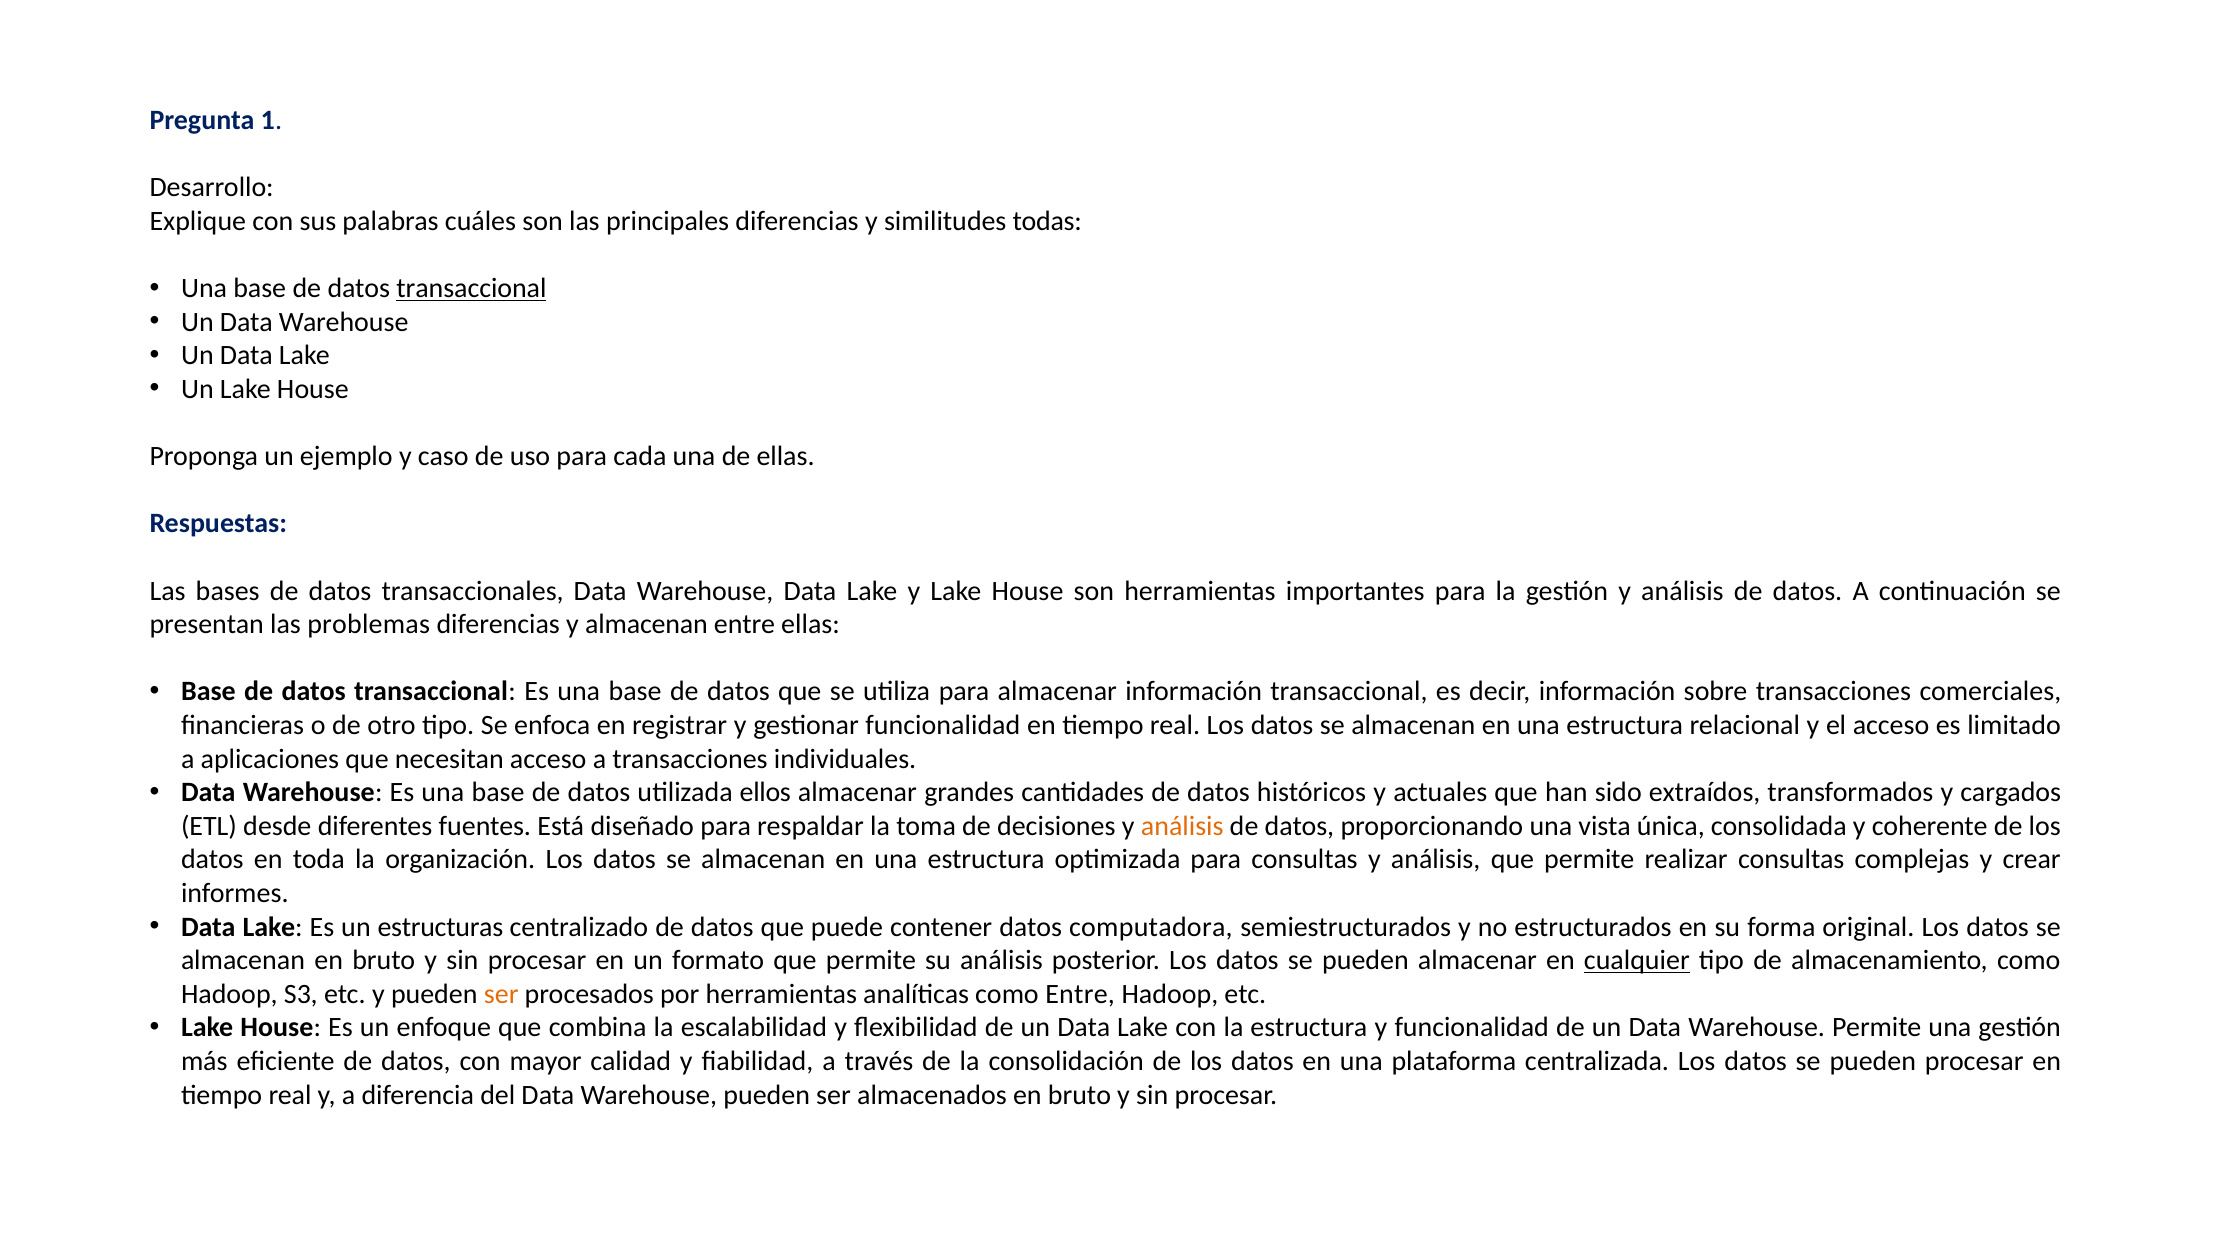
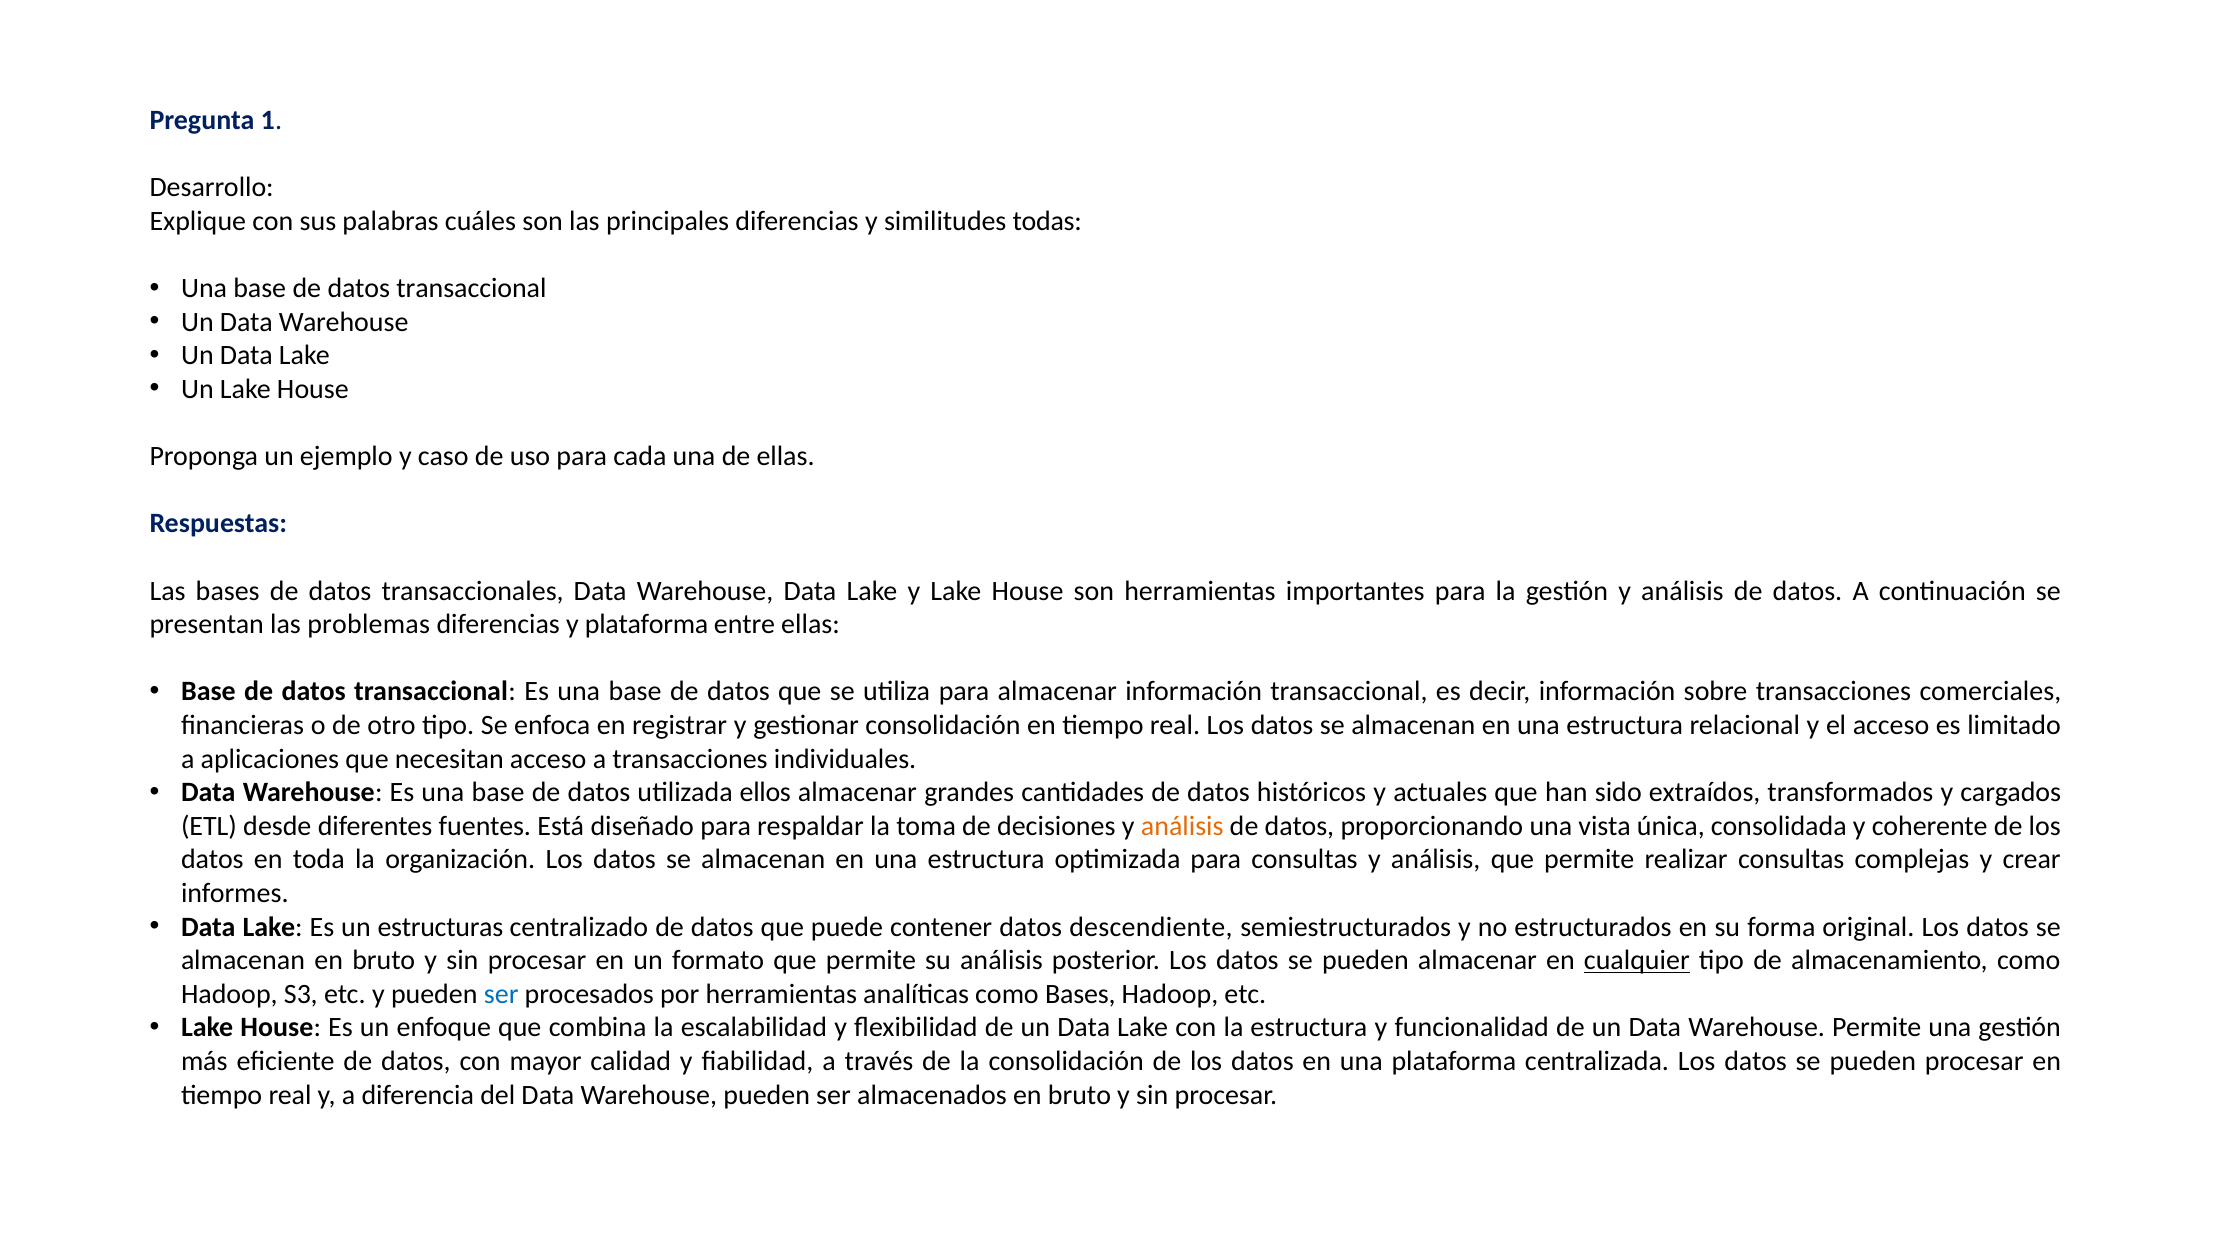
transaccional underline: present -> none (471, 288)
y almacenan: almacenan -> plataforma (647, 624)
gestionar funcionalidad: funcionalidad -> consolidación (943, 725)
computadora: computadora -> descendiente (1151, 927)
ser colour: orange -> blue (501, 994)
como Entre: Entre -> Bases (1080, 994)
